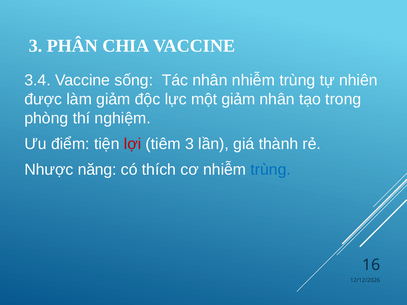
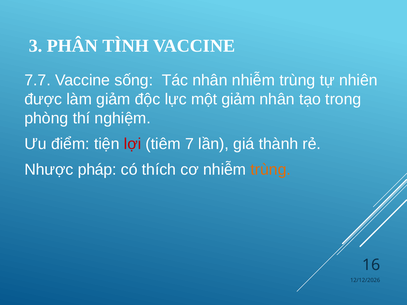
CHIA: CHIA -> TÌNH (126, 46)
3.4: 3.4 -> 7.7 (38, 80)
tiêm 3: 3 -> 7 (189, 144)
năng: năng -> pháp (97, 170)
trùng colour: blue -> orange (271, 170)
